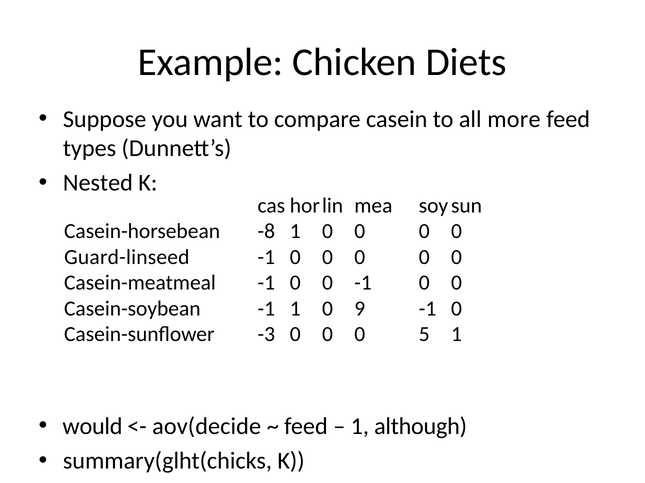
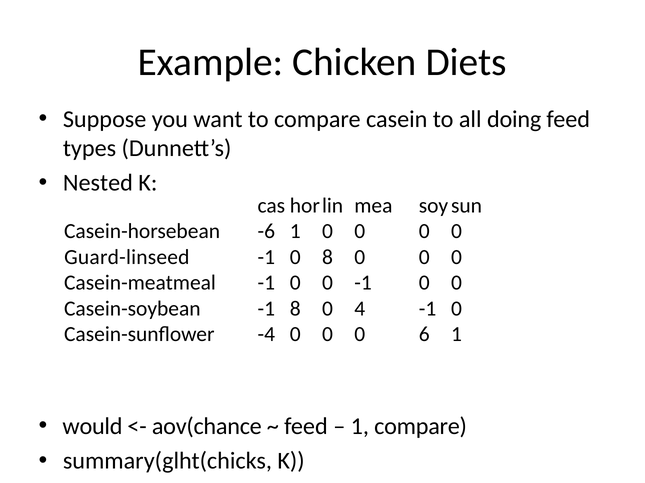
more: more -> doing (514, 119)
-8: -8 -> -6 (266, 232)
0: 0 -> 8 (328, 258)
-1 1: 1 -> 8 (295, 309)
9: 9 -> 4 (360, 309)
-3: -3 -> -4 (266, 335)
5: 5 -> 6 (424, 335)
aov(decide: aov(decide -> aov(chance (207, 427)
1 although: although -> compare (421, 427)
